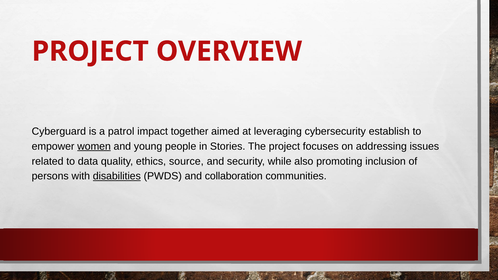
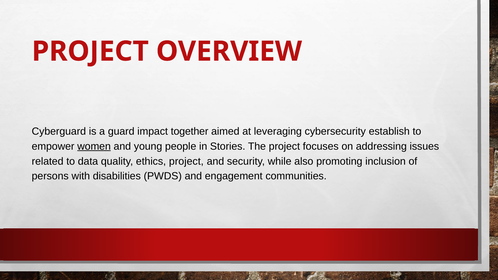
patrol: patrol -> guard (121, 131)
ethics source: source -> project (186, 161)
disabilities underline: present -> none (117, 176)
collaboration: collaboration -> engagement (234, 176)
